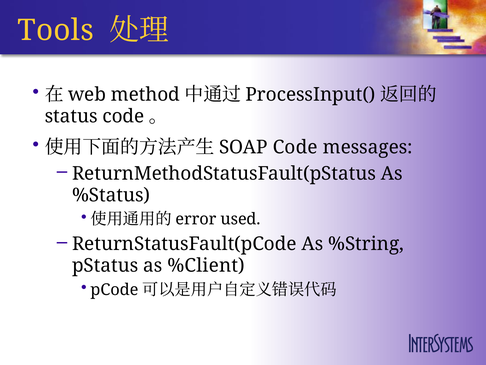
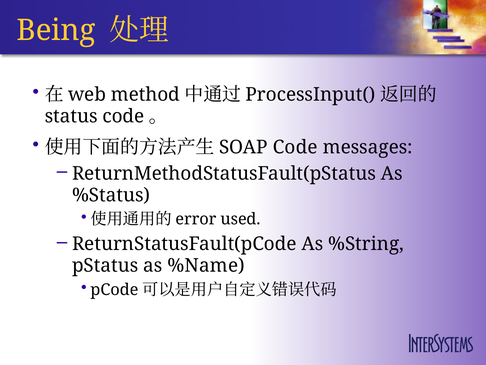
Tools: Tools -> Being (56, 30)
%Client: %Client -> %Name (206, 265)
